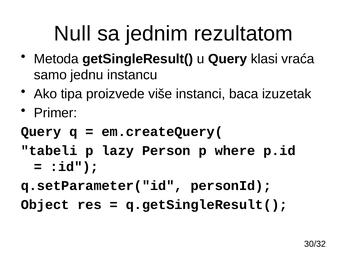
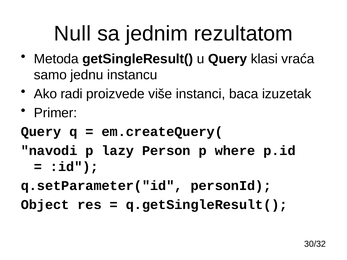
tipa: tipa -> radi (72, 94)
tabeli: tabeli -> navodi (49, 151)
